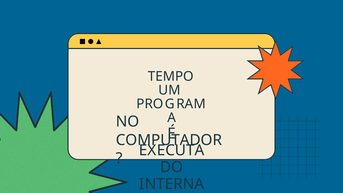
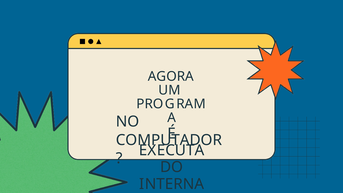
TEMPO: TEMPO -> AGORA (171, 76)
